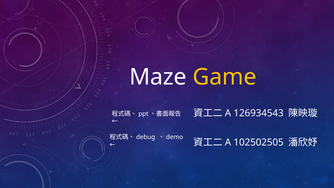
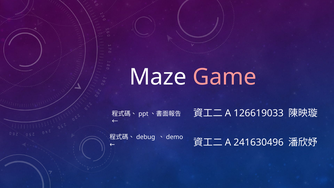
Game colour: yellow -> pink (225, 77)
126934543: 126934543 -> 126619033 (259, 113)
102502505: 102502505 -> 241630496 (259, 142)
